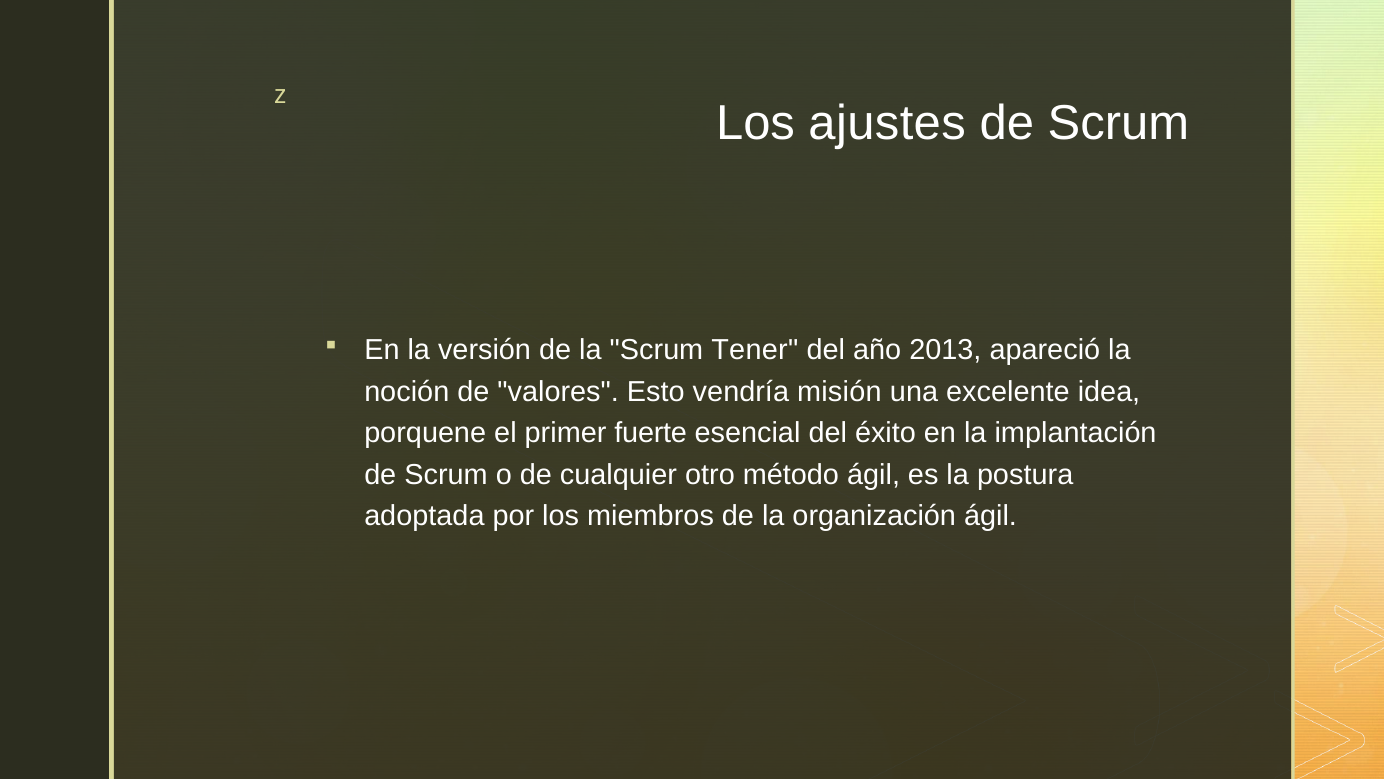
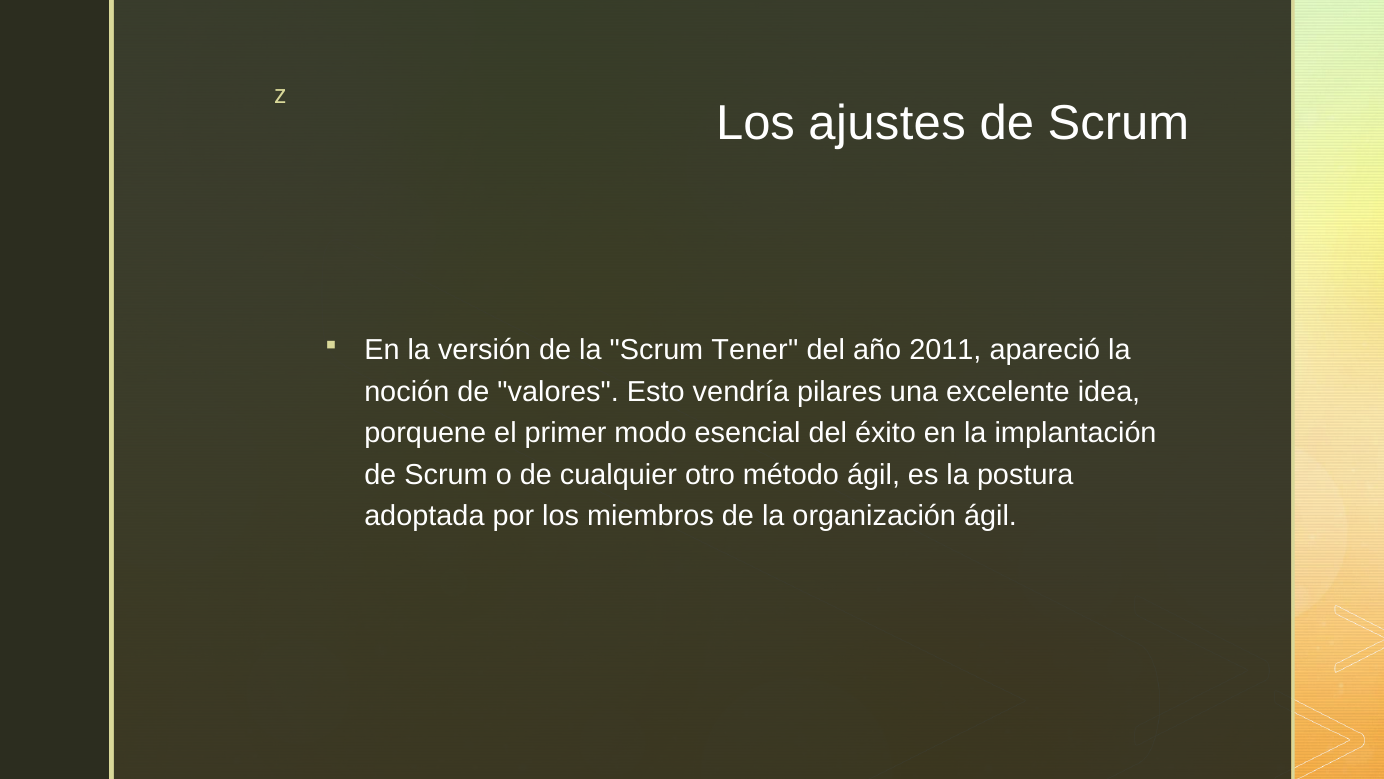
2013: 2013 -> 2011 (945, 350)
misión: misión -> pilares (840, 391)
fuerte: fuerte -> modo (651, 433)
